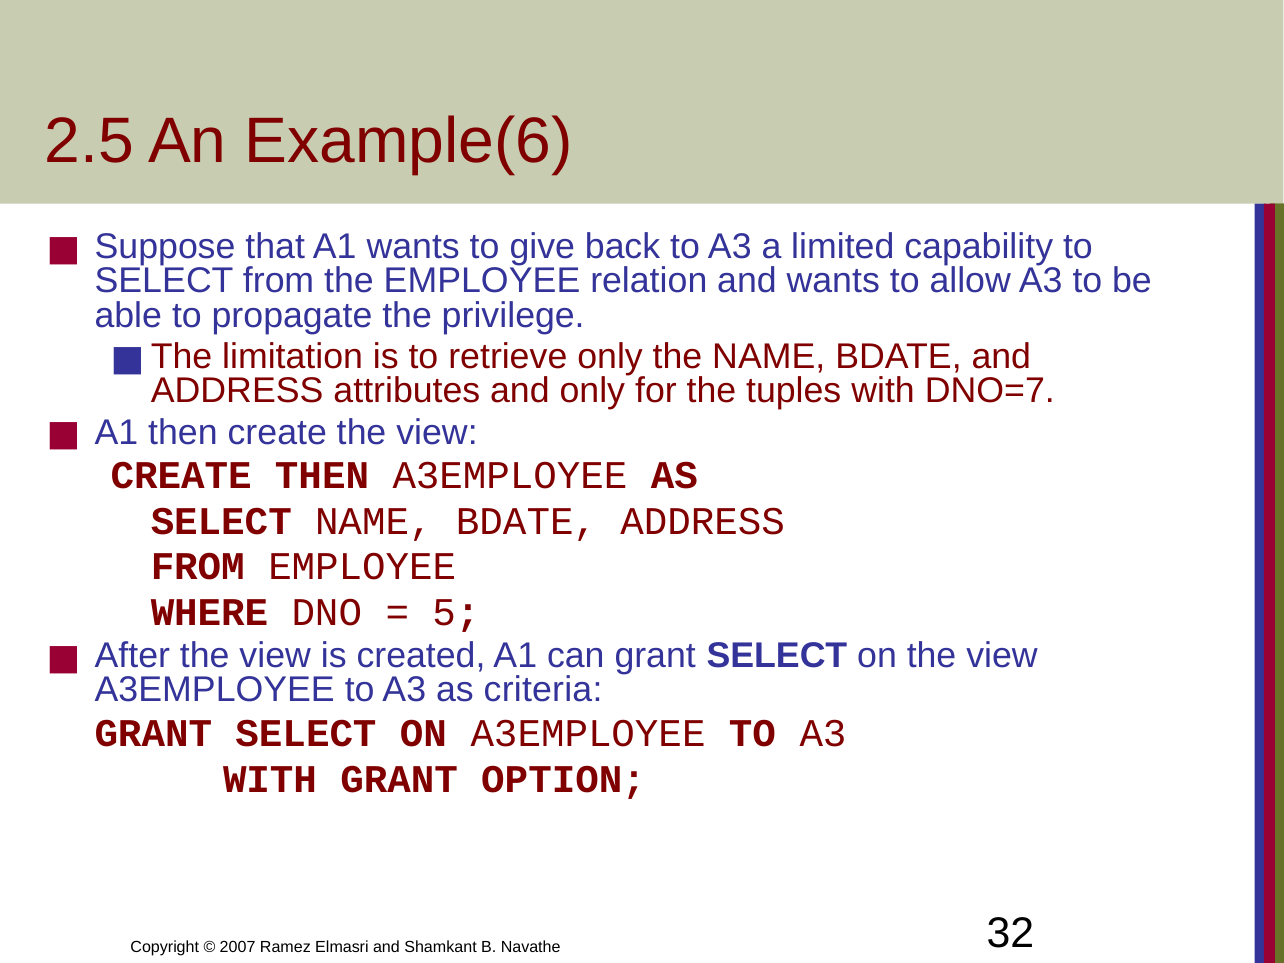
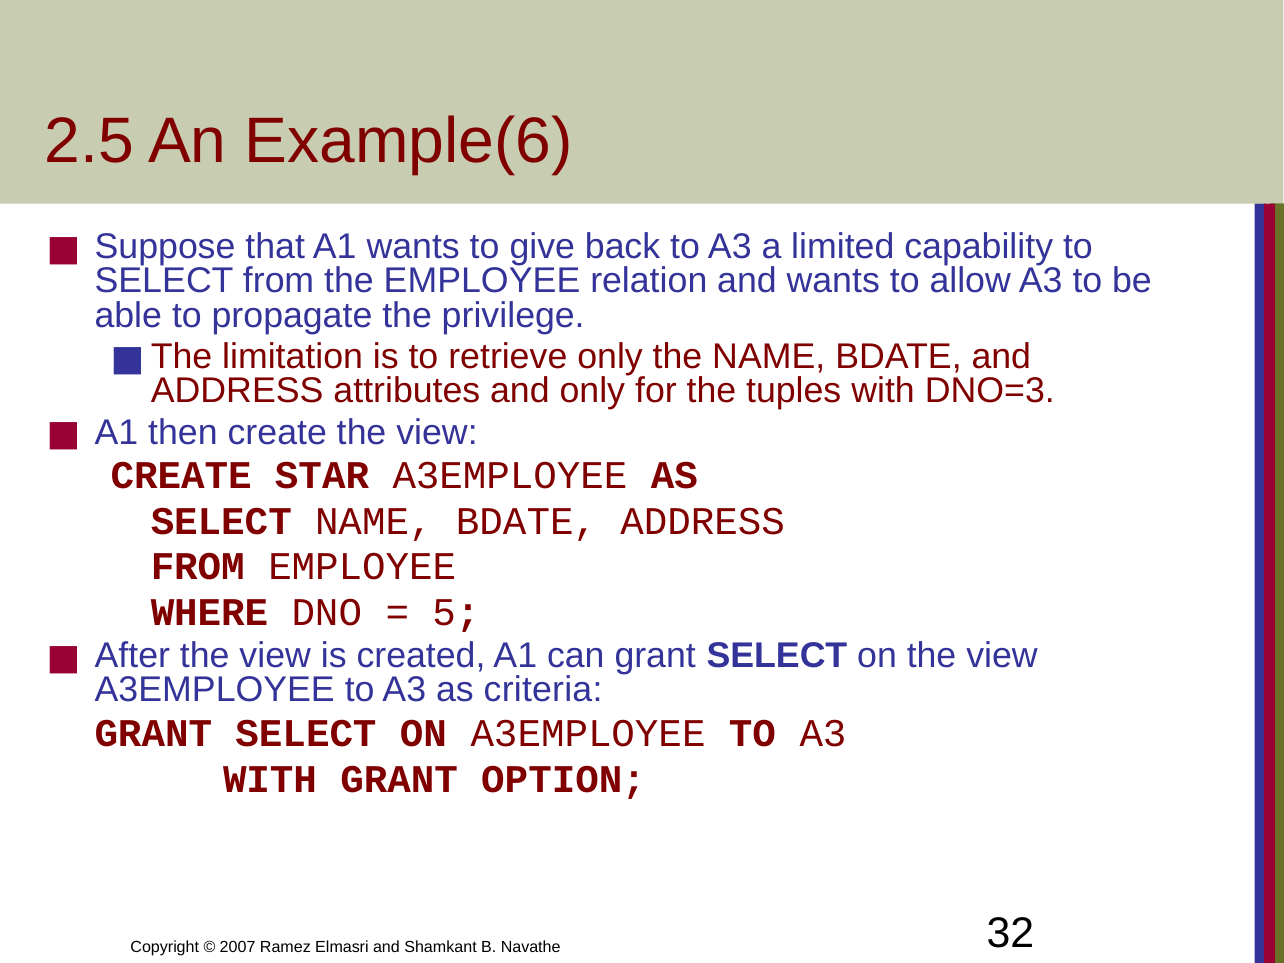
DNO=7: DNO=7 -> DNO=3 (990, 391)
CREATE THEN: THEN -> STAR (322, 476)
